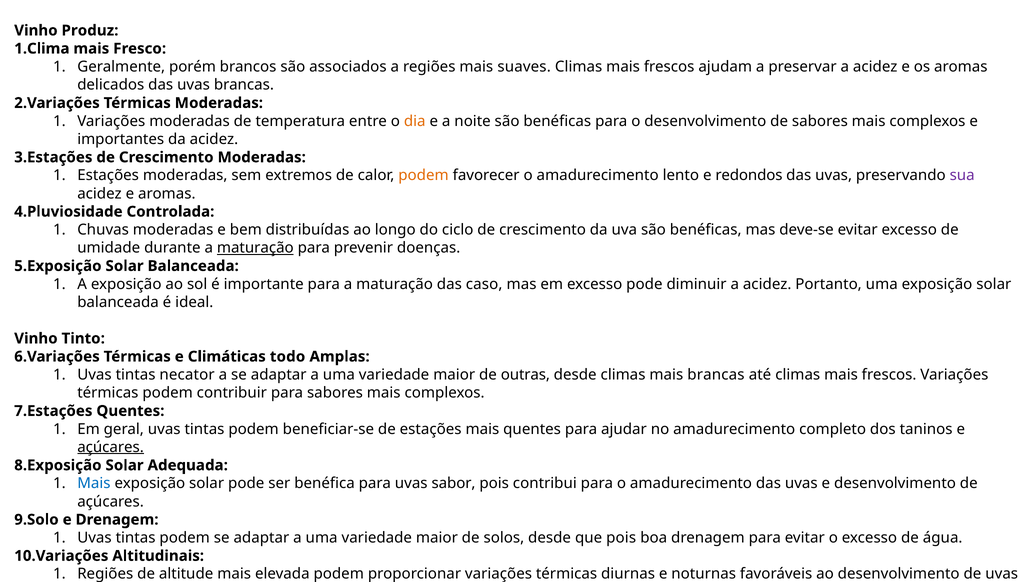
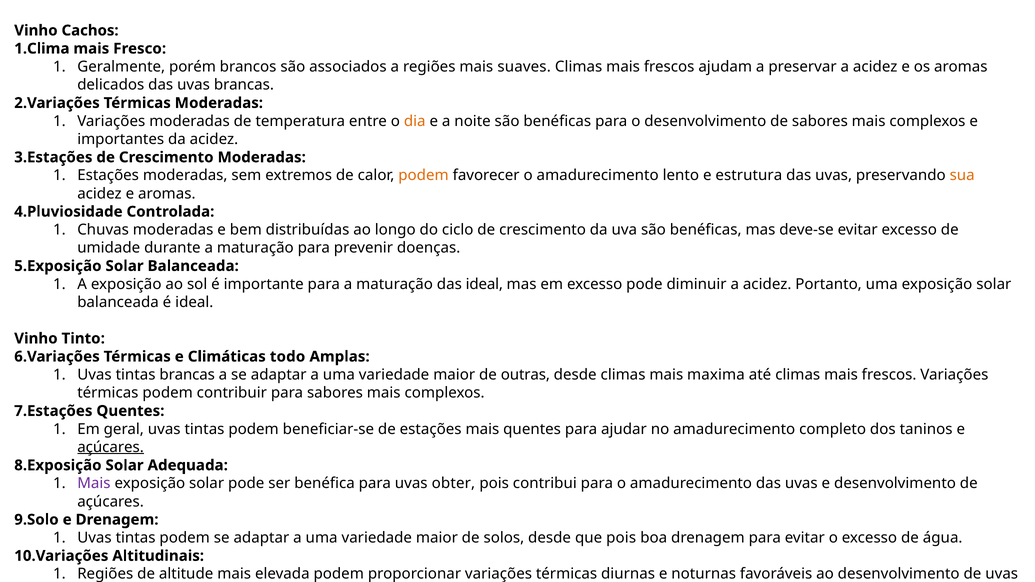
Produz: Produz -> Cachos (90, 30)
redondos: redondos -> estrutura (749, 175)
sua colour: purple -> orange (962, 175)
maturação underline: present -> none (255, 248)
das caso: caso -> ideal (484, 284)
tintas necator: necator -> brancas (187, 375)
mais brancas: brancas -> maxima (716, 375)
Mais colour: blue -> purple (94, 484)
sabor: sabor -> obter (453, 484)
